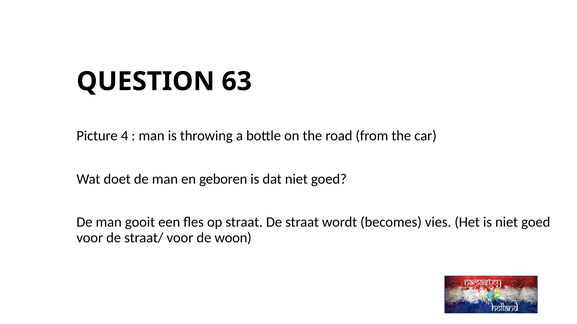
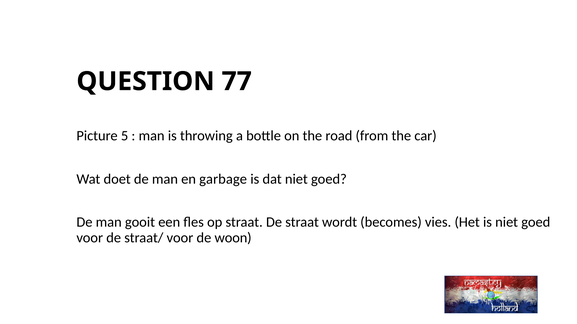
63: 63 -> 77 (237, 82)
4: 4 -> 5 (125, 136)
geboren: geboren -> garbage (223, 179)
